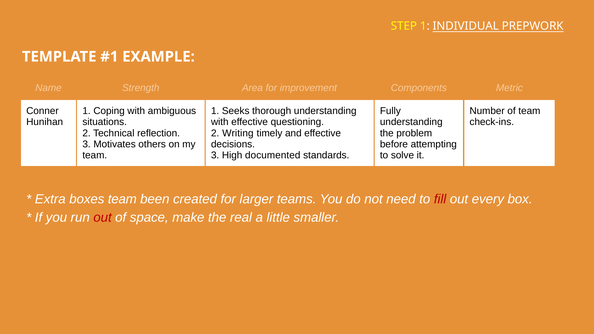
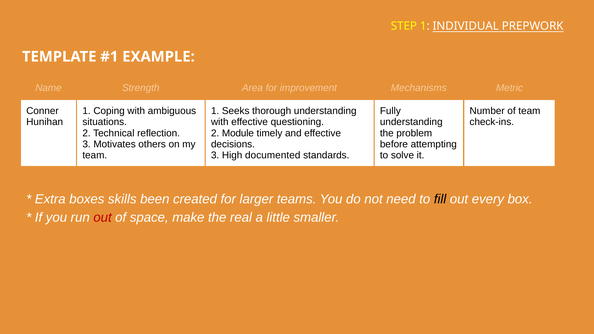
Components: Components -> Mechanisms (419, 88)
Writing: Writing -> Module (238, 133)
boxes team: team -> skills (122, 199)
fill colour: red -> black (440, 199)
